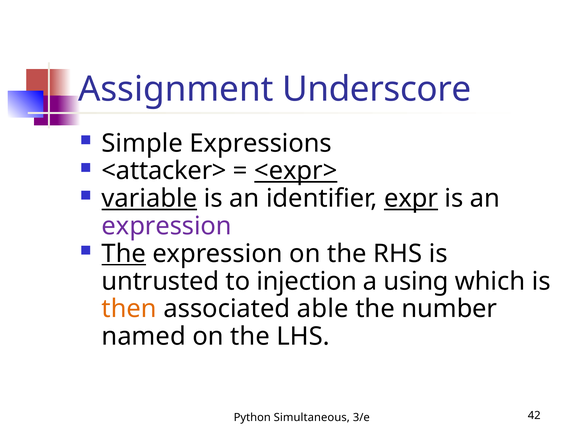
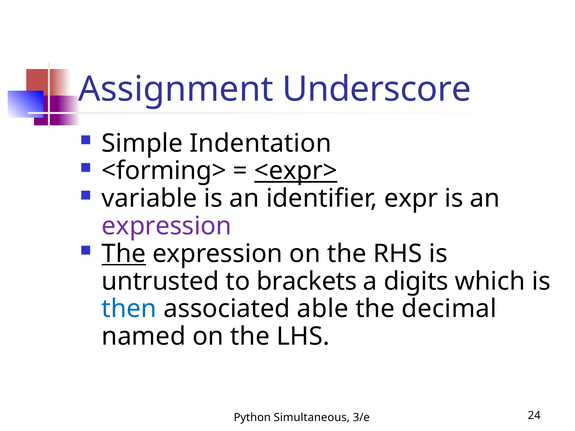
Expressions: Expressions -> Indentation (261, 143)
<attacker>: <attacker> -> <forming> (164, 171)
variable underline: present -> none (149, 199)
expr underline: present -> none (411, 199)
injection: injection -> brackets (307, 281)
using: using -> digits (416, 281)
then colour: orange -> blue (129, 309)
number: number -> decimal (449, 309)
42: 42 -> 24 (534, 416)
